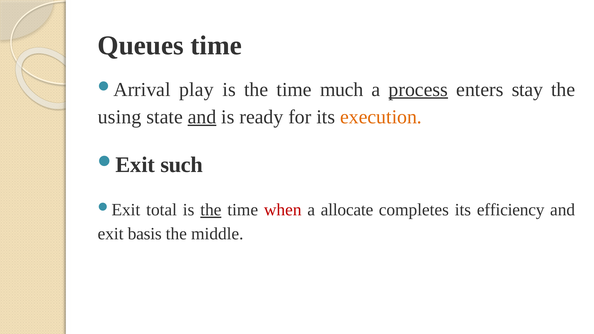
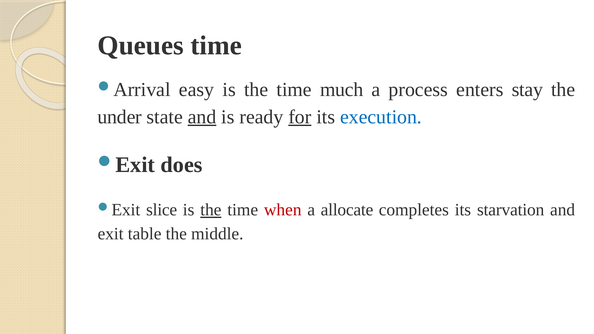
play: play -> easy (197, 90)
process underline: present -> none (418, 90)
using: using -> under (120, 117)
for underline: none -> present (300, 117)
execution colour: orange -> blue (381, 117)
such: such -> does (182, 165)
total: total -> slice (162, 210)
efficiency: efficiency -> starvation (511, 210)
basis: basis -> table (145, 234)
